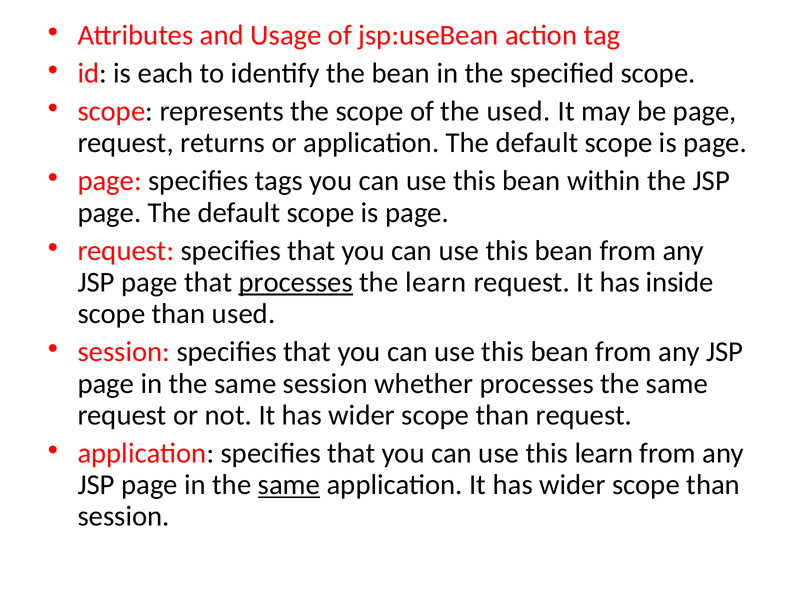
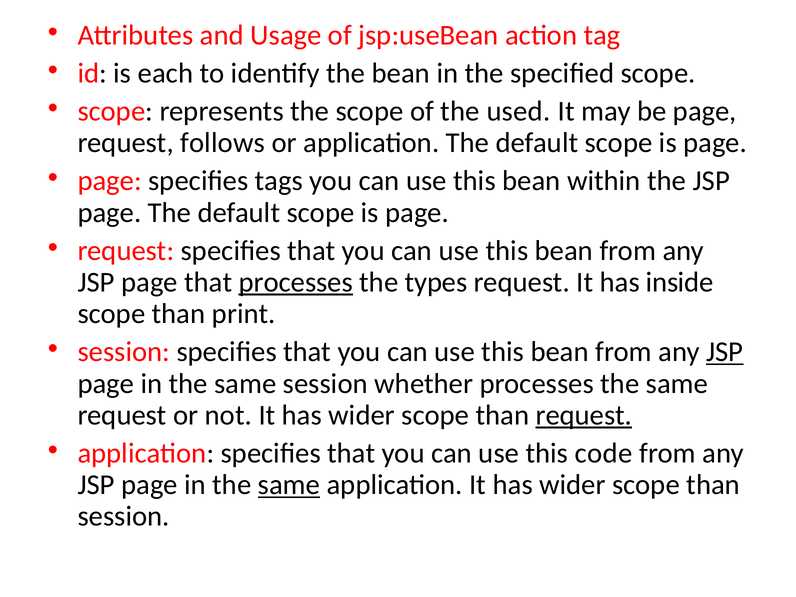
returns: returns -> follows (223, 143)
the learn: learn -> types (436, 282)
than used: used -> print (244, 314)
JSP underline: none -> present (725, 352)
request underline: none -> present (584, 415)
this learn: learn -> code (604, 453)
